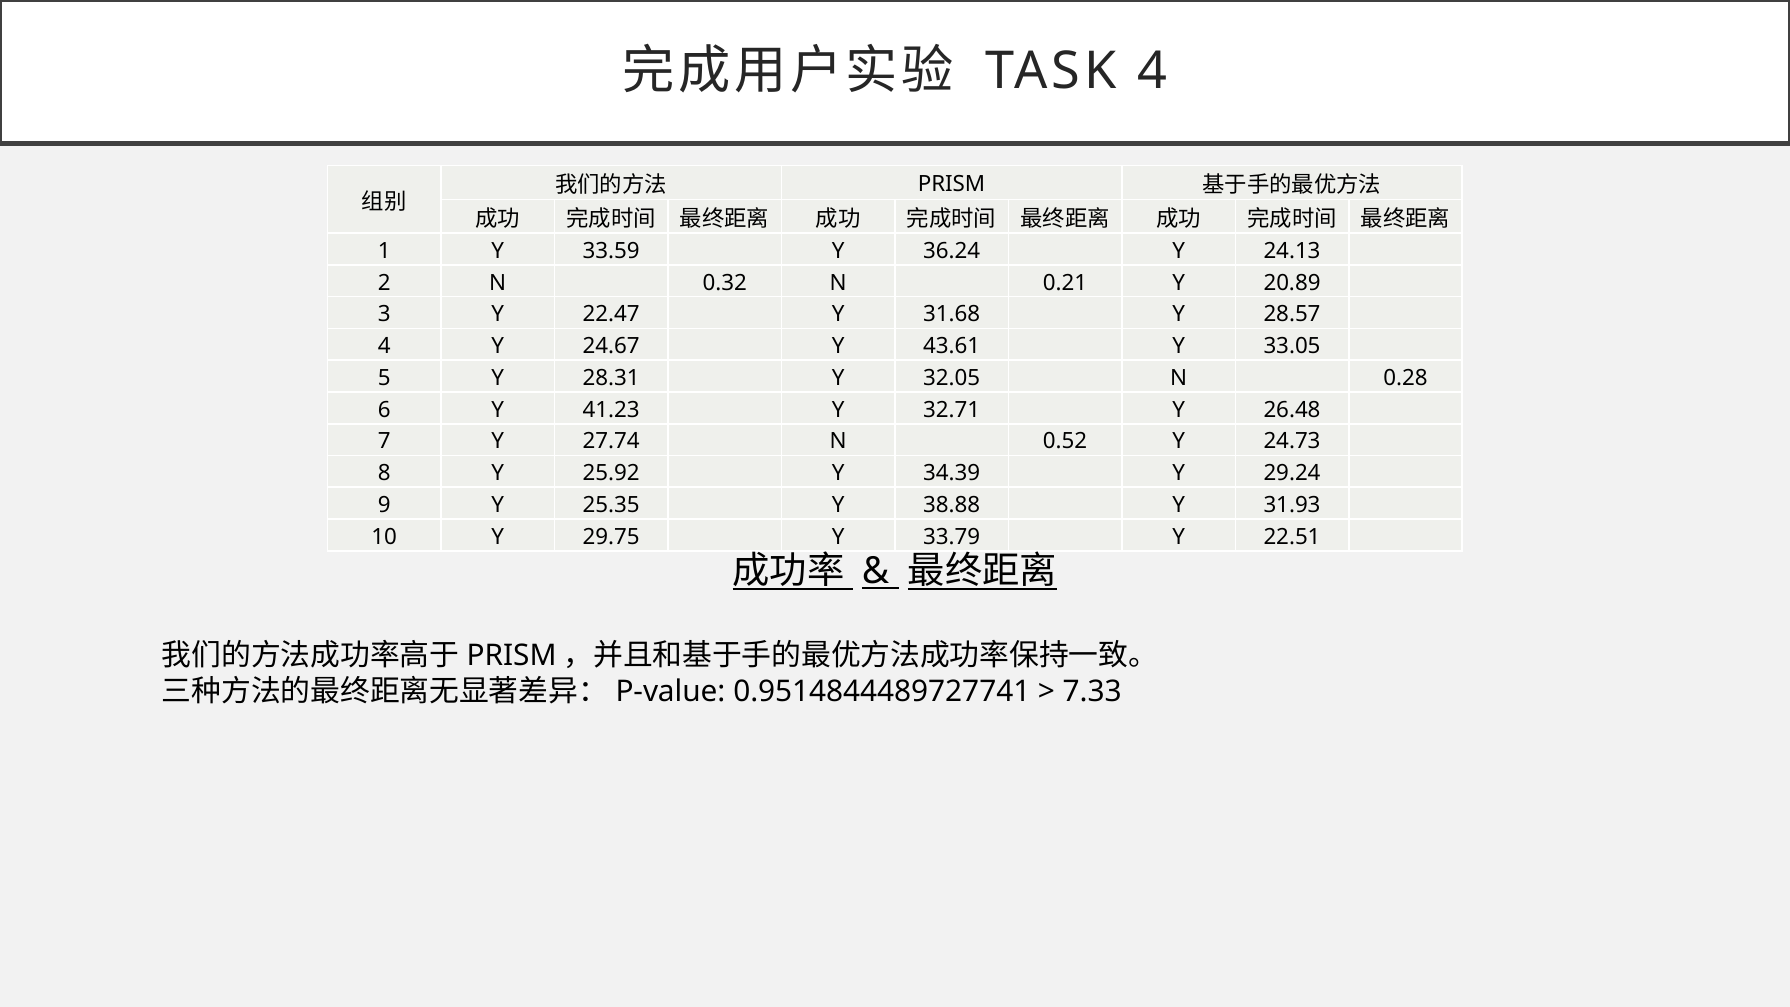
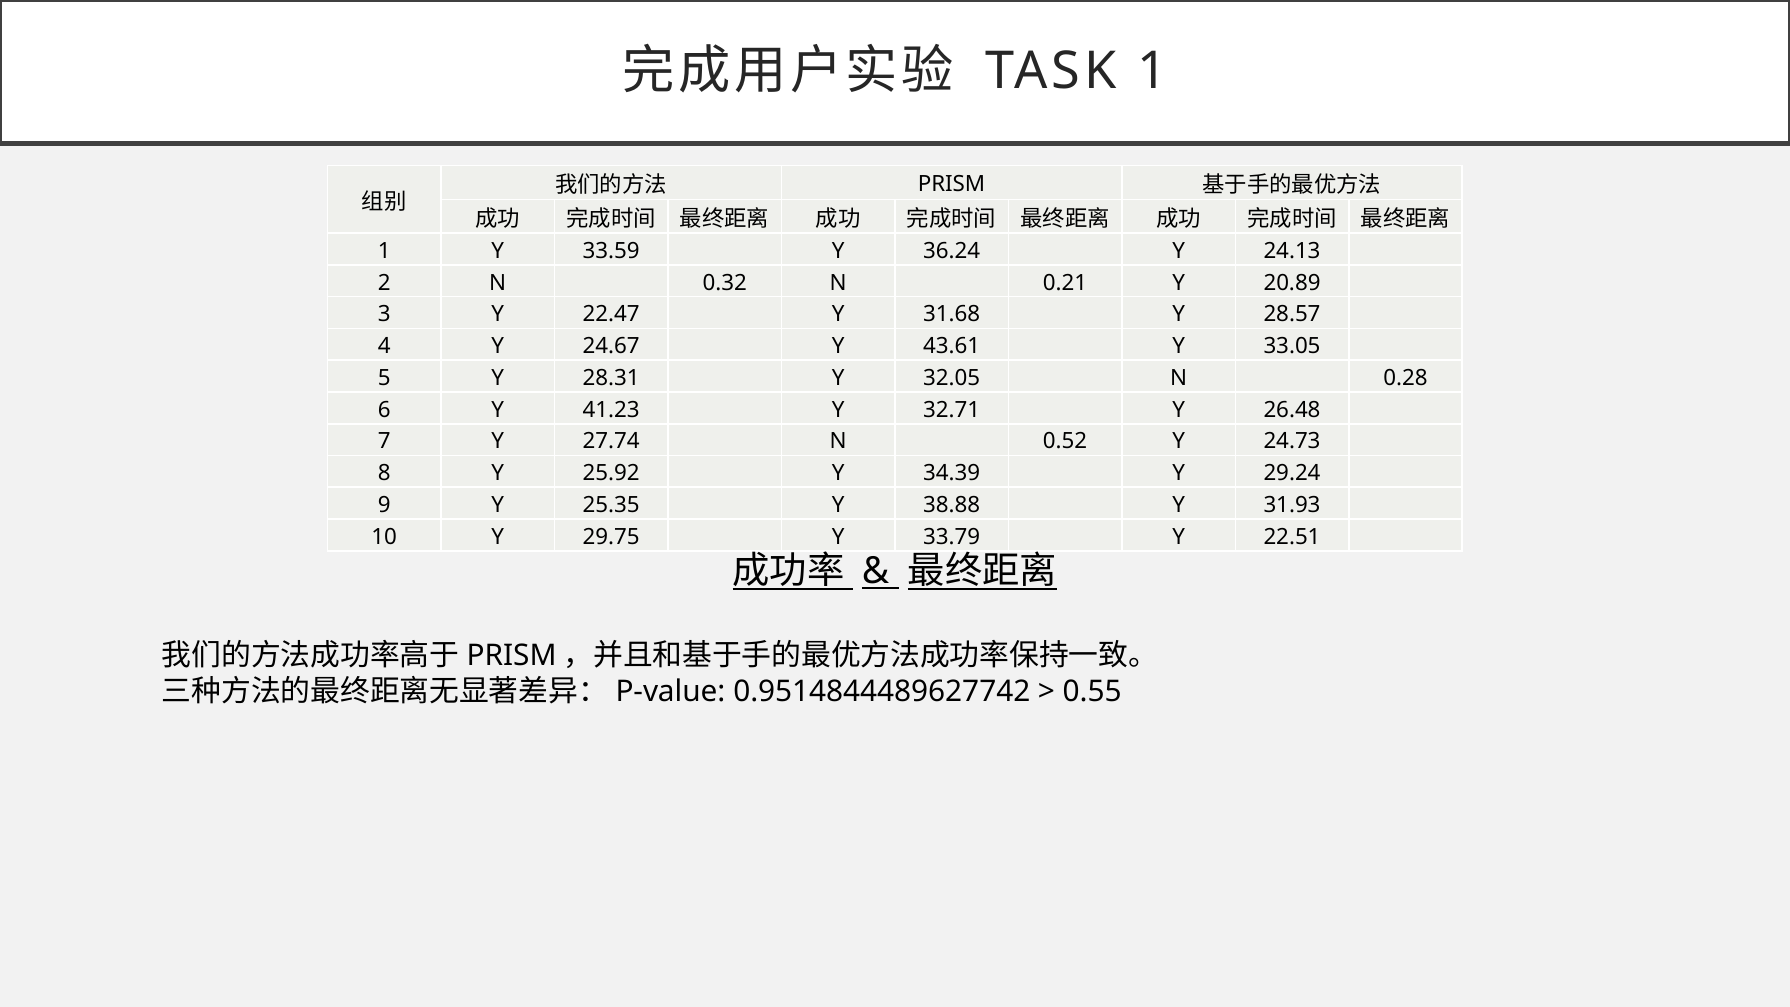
TASK 4: 4 -> 1 (1152, 72)
0.9514844489727741: 0.9514844489727741 -> 0.9514844489627742 (882, 692)
7.33: 7.33 -> 0.55 (1092, 692)
